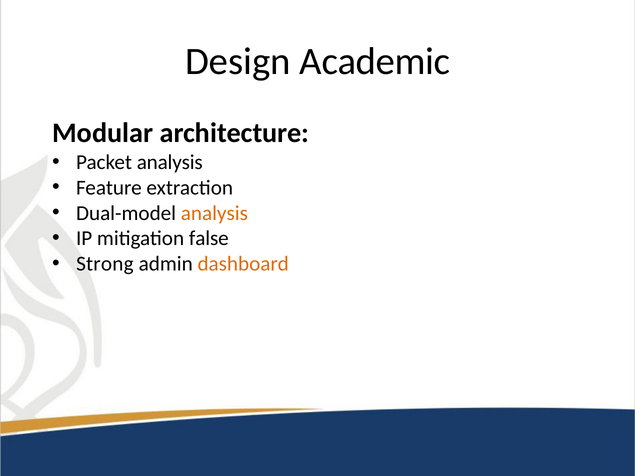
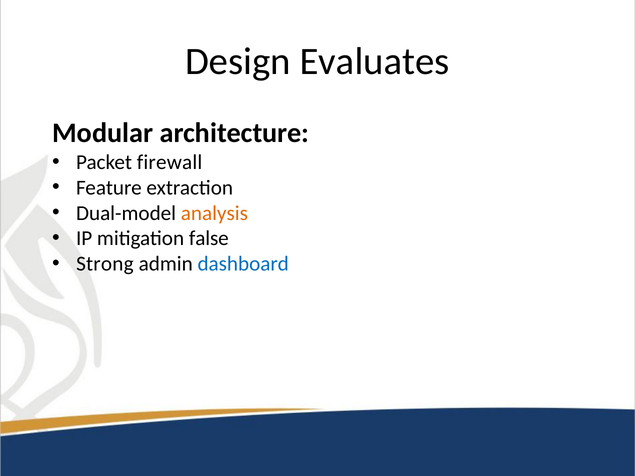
Academic: Academic -> Evaluates (375, 61)
Packet analysis: analysis -> firewall (170, 162)
dashboard colour: orange -> blue (243, 264)
